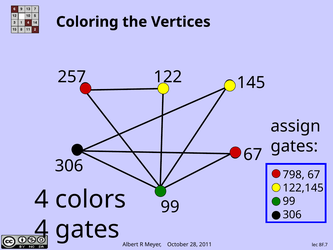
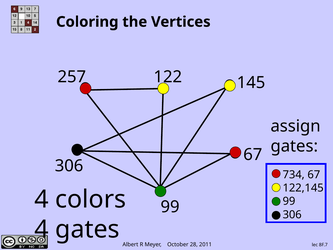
798: 798 -> 734 (294, 174)
